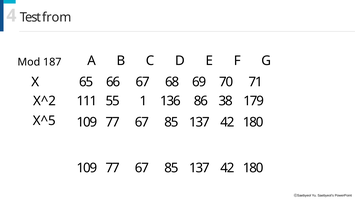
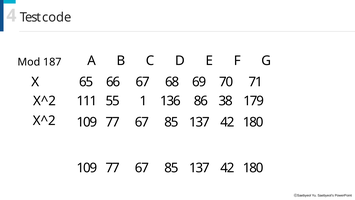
from: from -> code (57, 17)
X^5: X^5 -> X^2 (44, 120)
